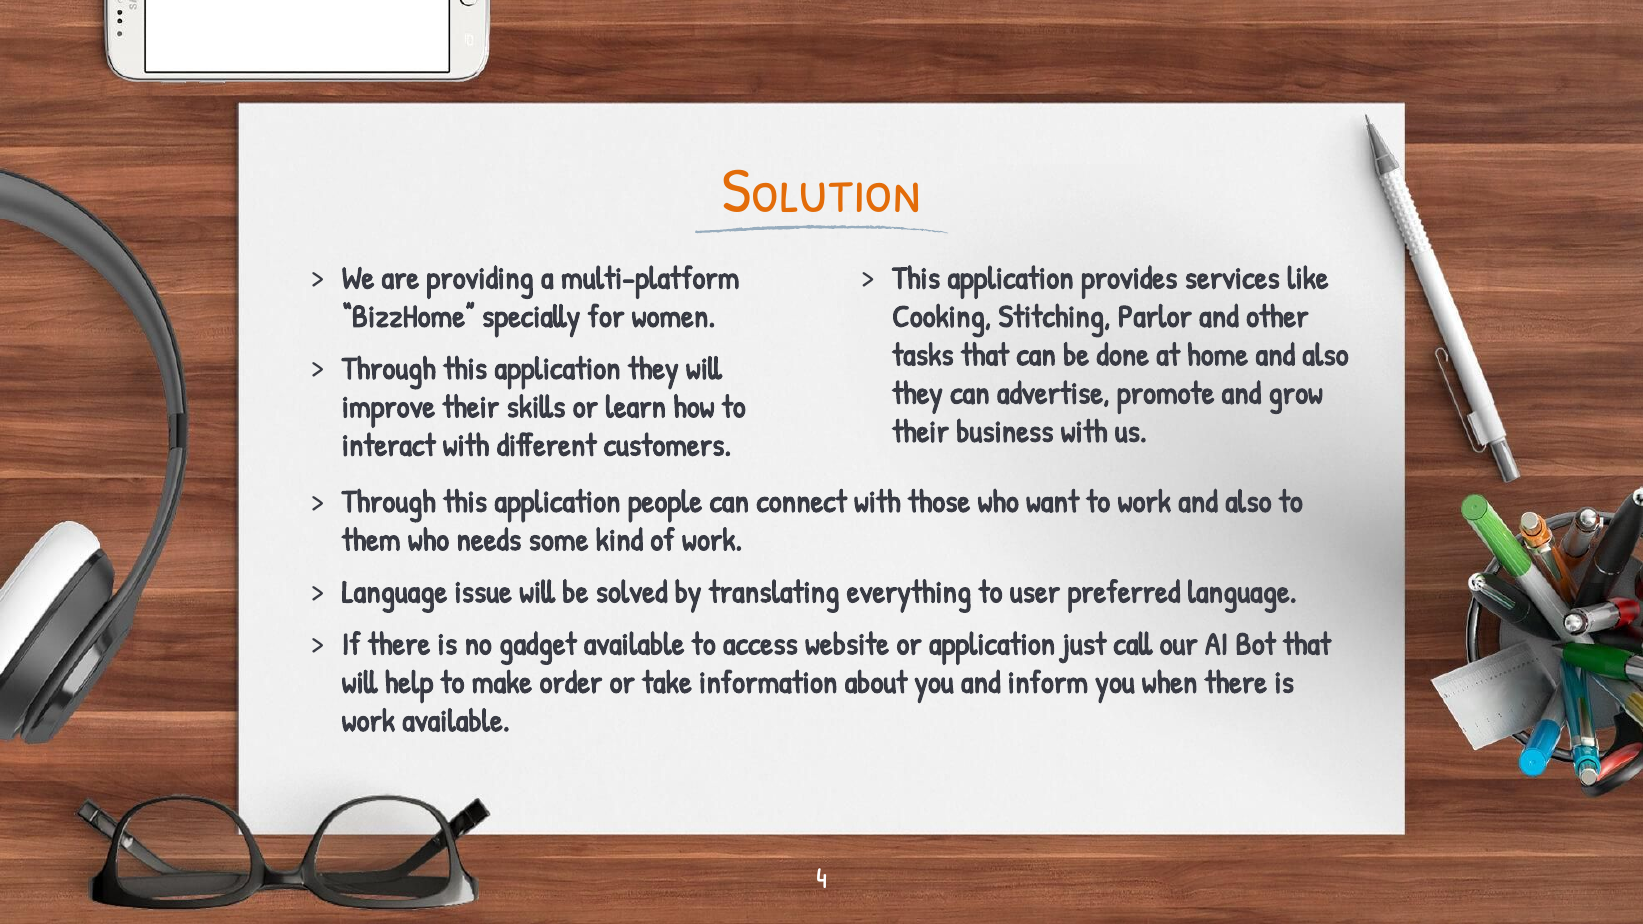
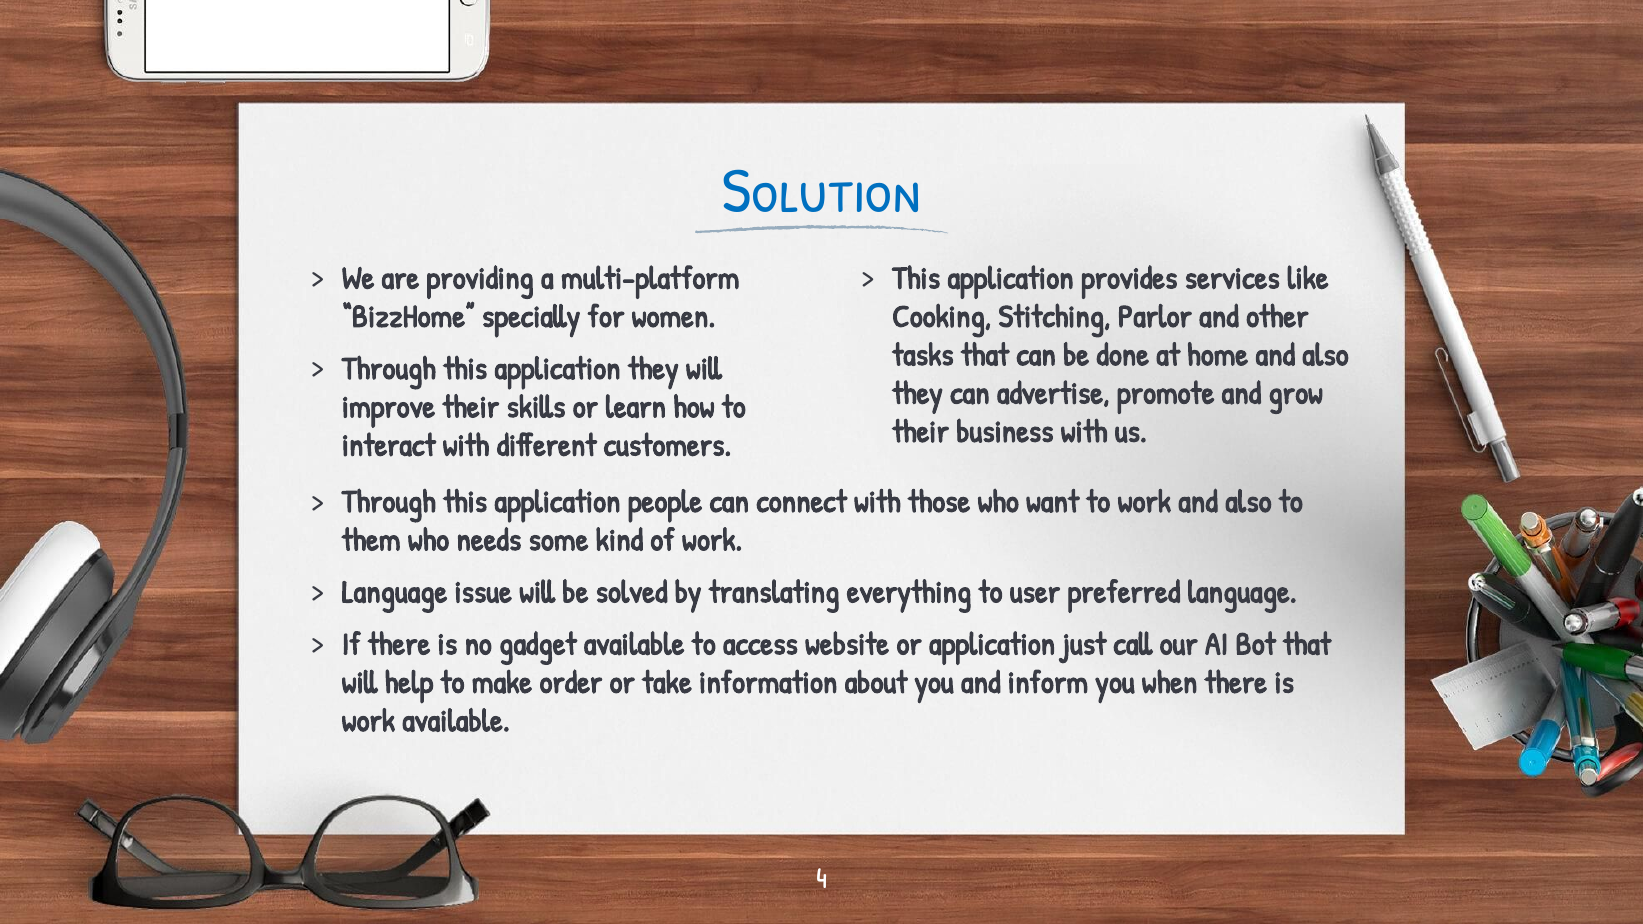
Solution colour: orange -> blue (821, 192)
